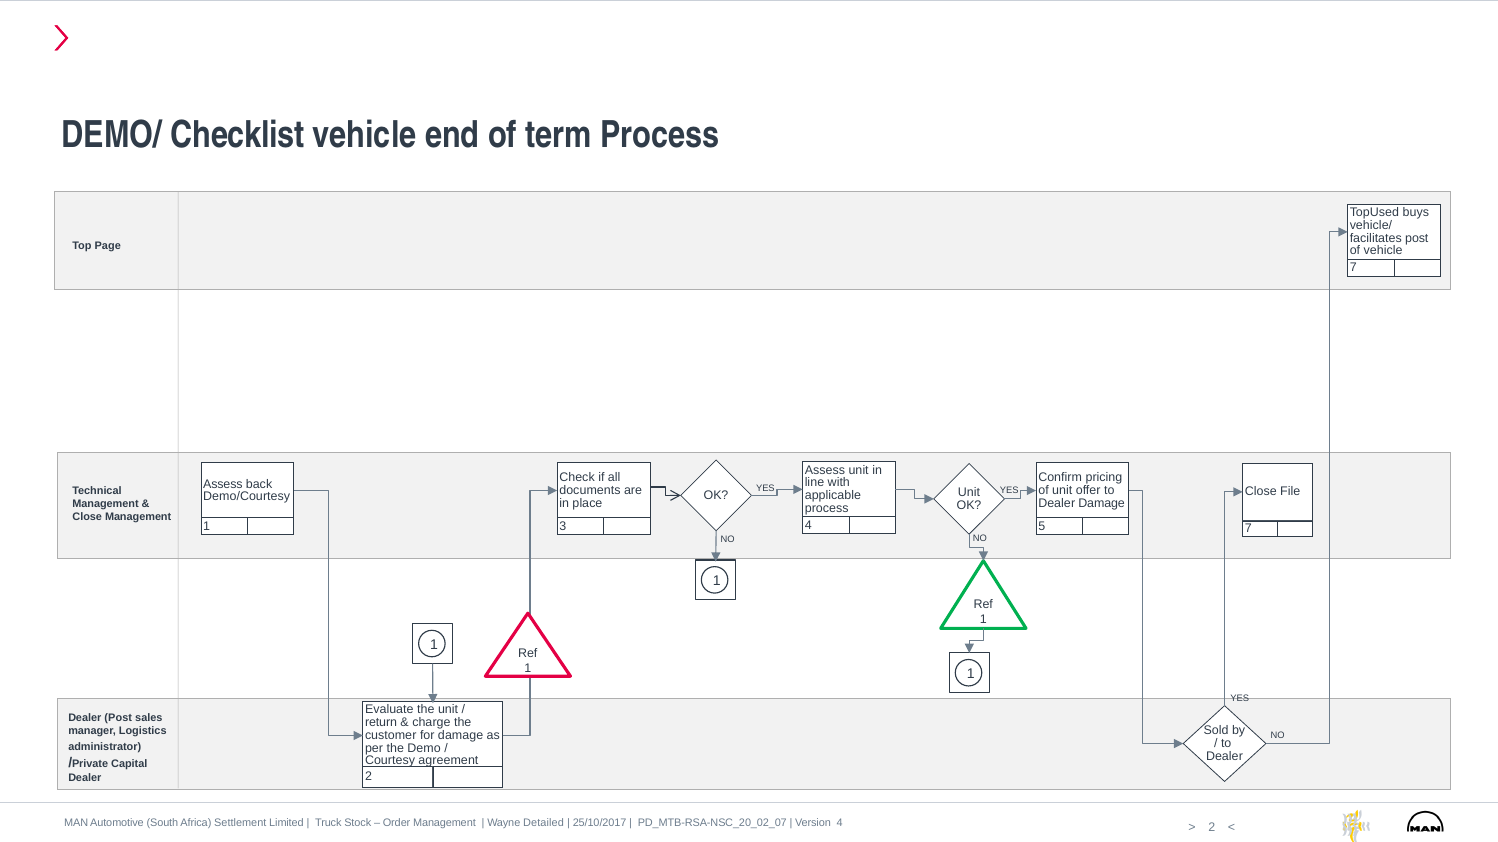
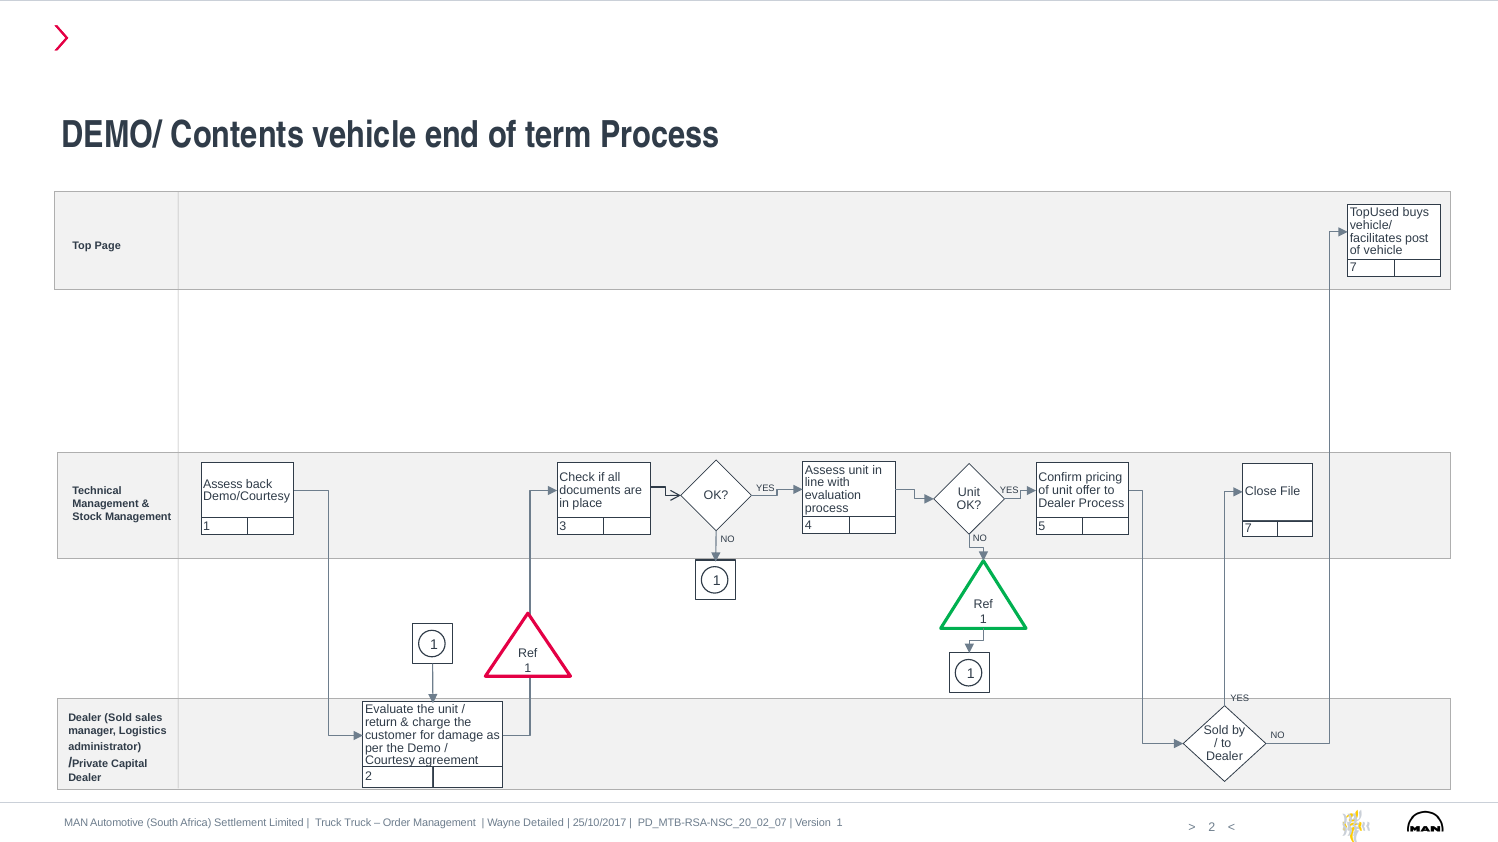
Checklist: Checklist -> Contents (238, 135)
applicable: applicable -> evaluation (833, 496)
Dealer Damage: Damage -> Process (1101, 503)
Close: Close -> Stock (87, 518)
Dealer Post: Post -> Sold (118, 718)
Truck Stock: Stock -> Truck (358, 823)
Version 4: 4 -> 1 (840, 823)
